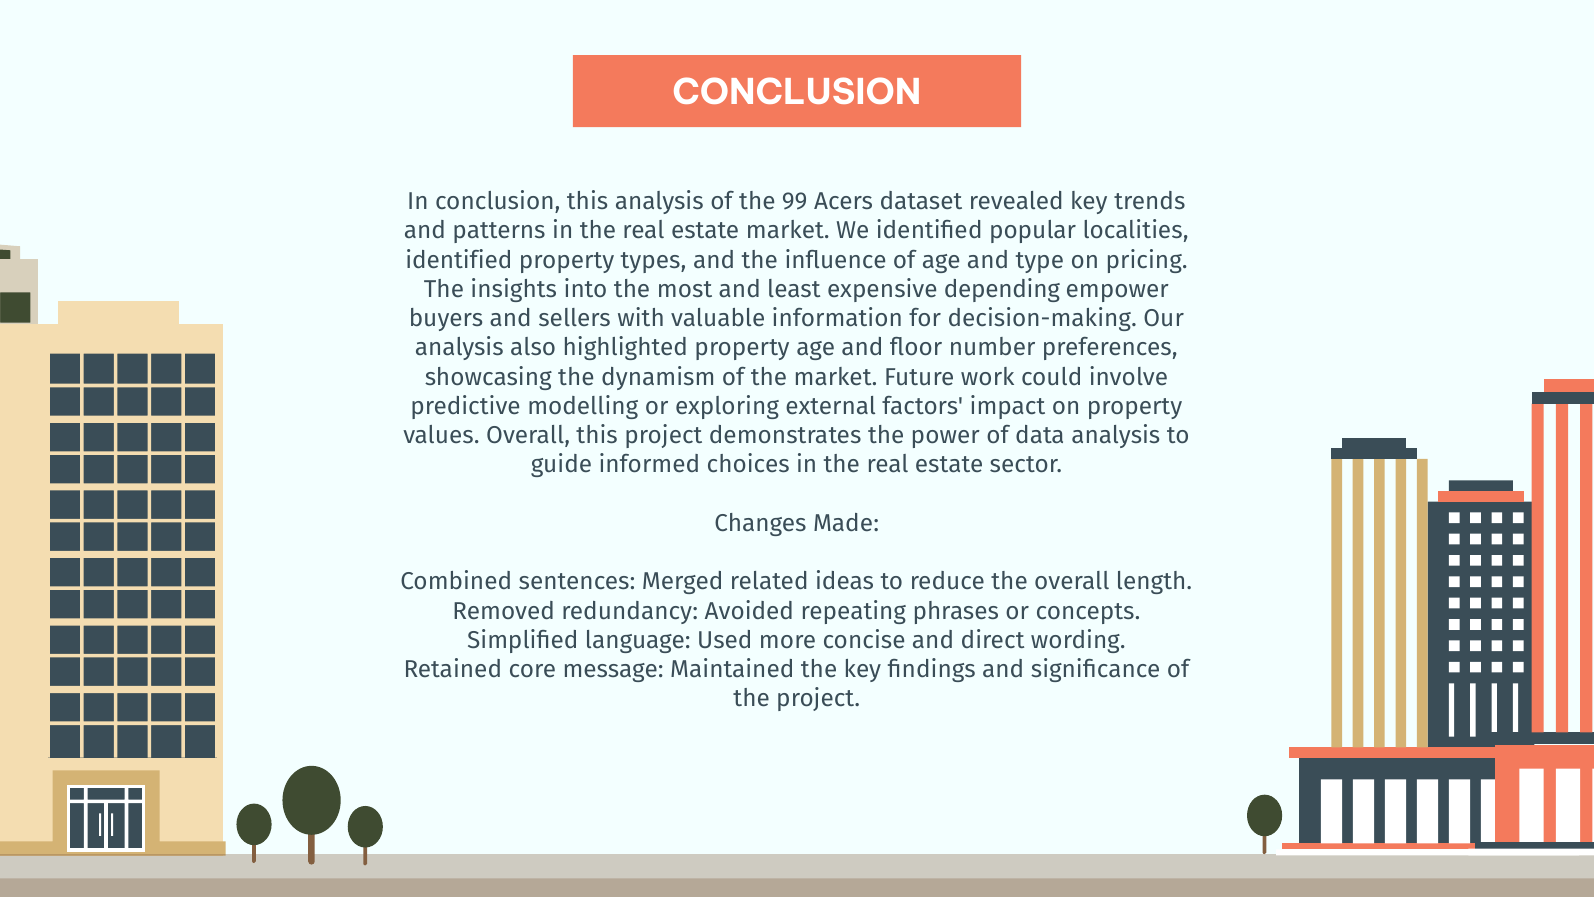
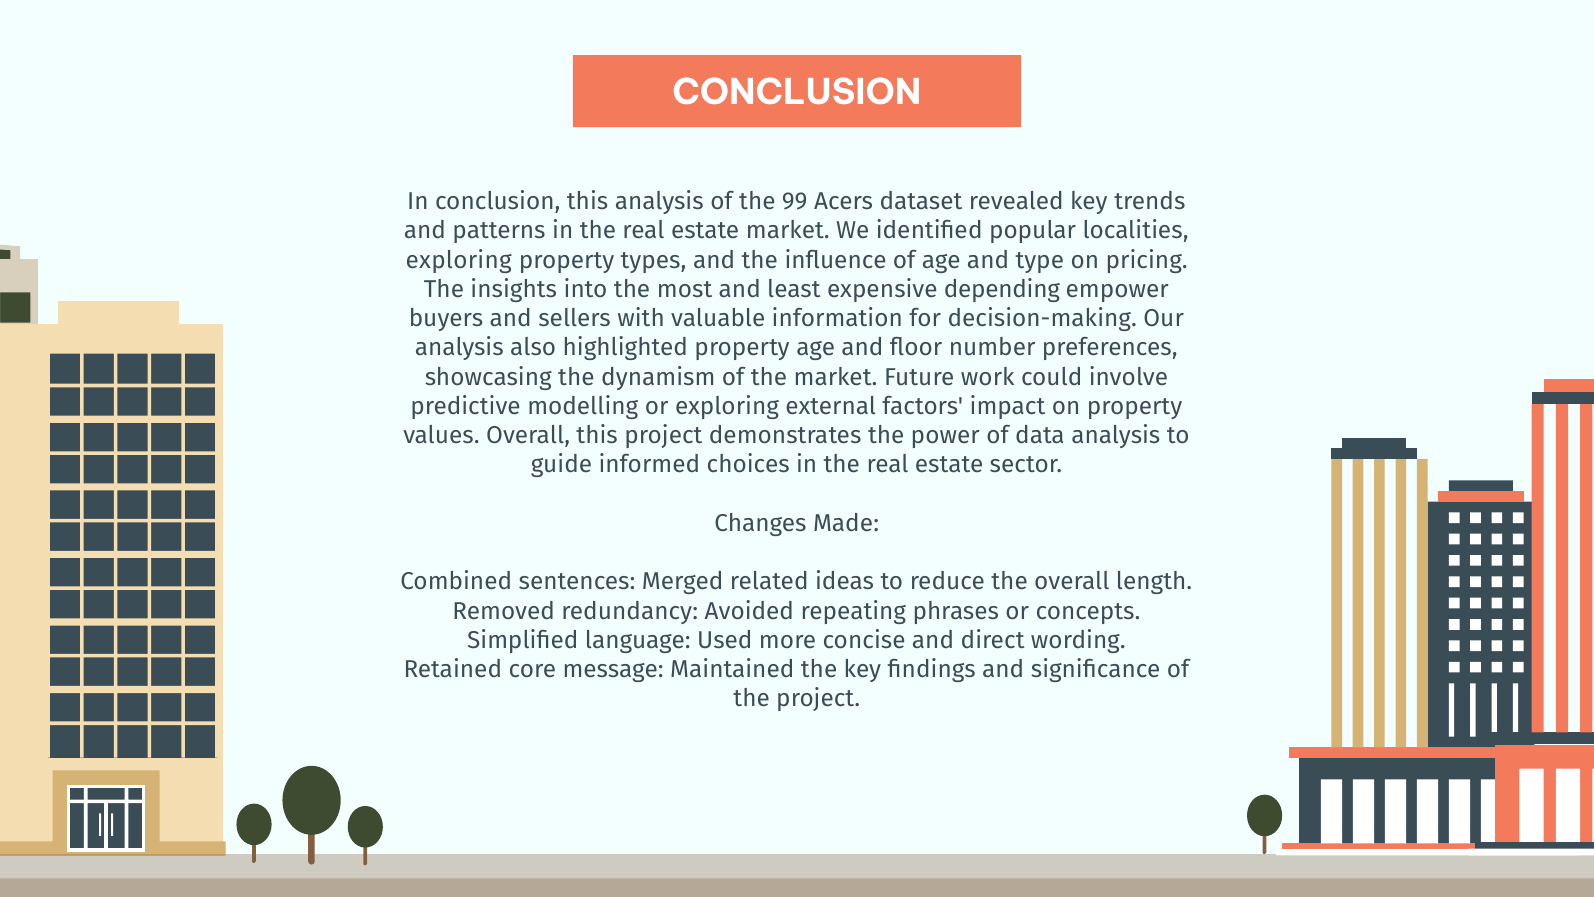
identified: identified -> exploring (459, 260)
